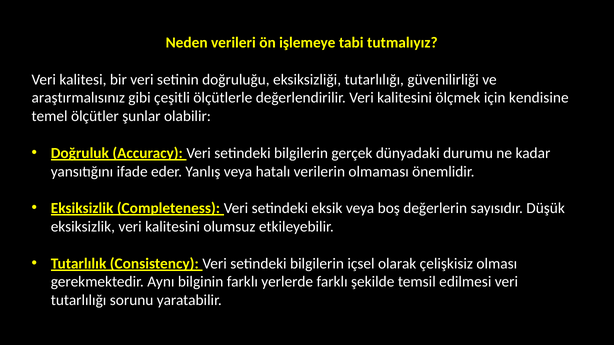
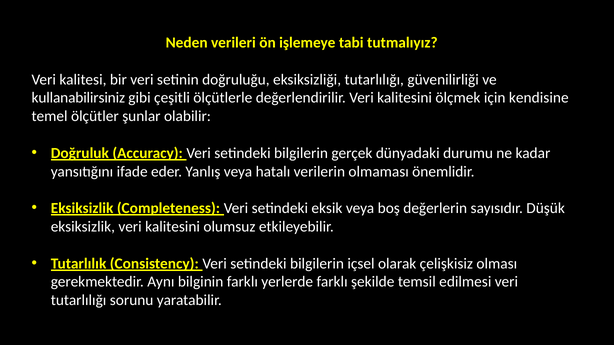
araştırmalısınız: araştırmalısınız -> kullanabilirsiniz (78, 98)
